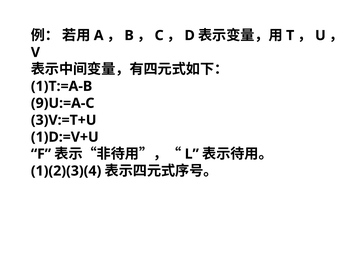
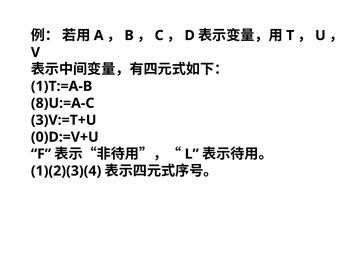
9)U:=A-C: 9)U:=A-C -> 8)U:=A-C (63, 103)
1)D:=V+U: 1)D:=V+U -> 0)D:=V+U (65, 137)
